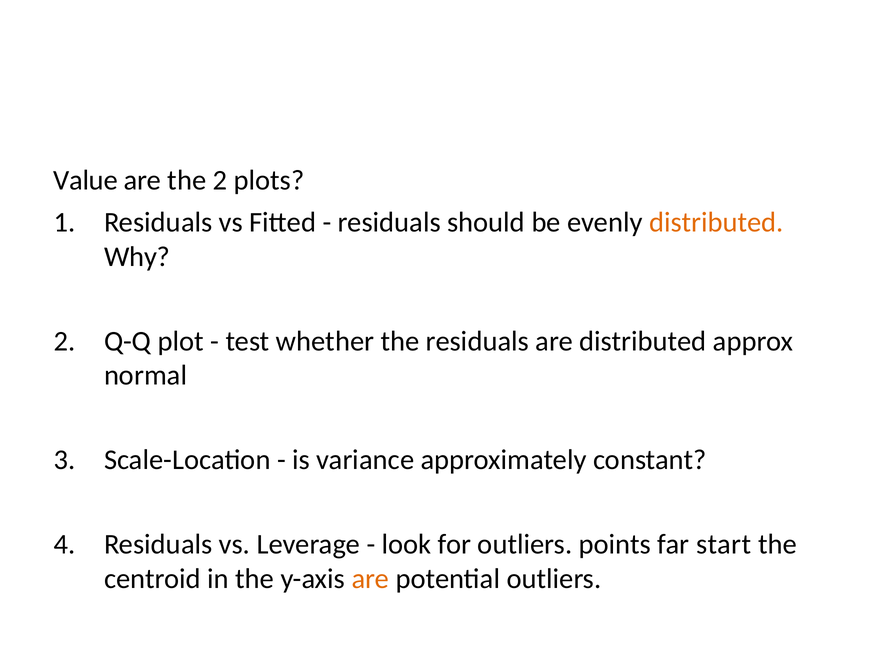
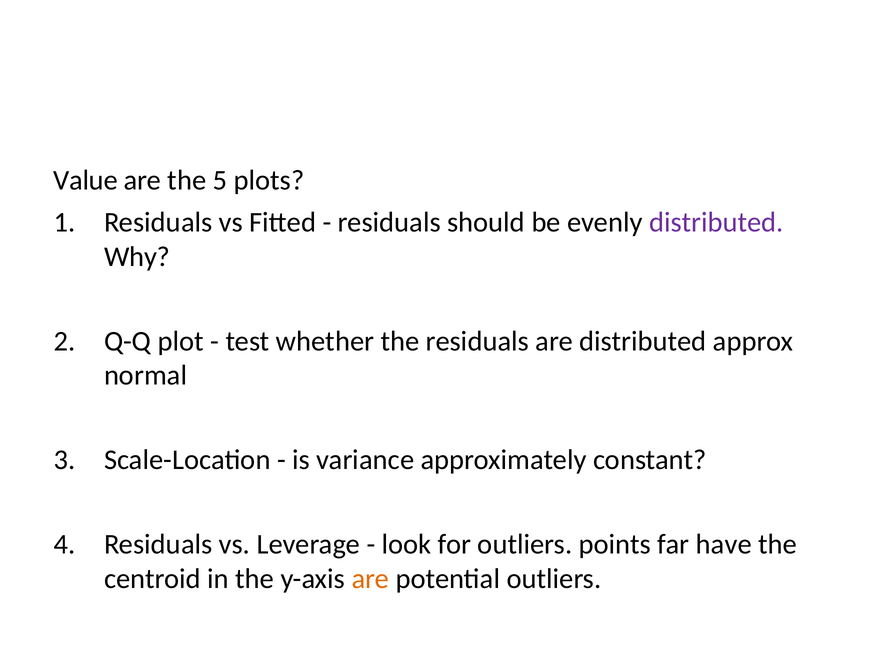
the 2: 2 -> 5 (220, 180)
distributed colour: orange -> purple (716, 222)
start: start -> have (724, 545)
